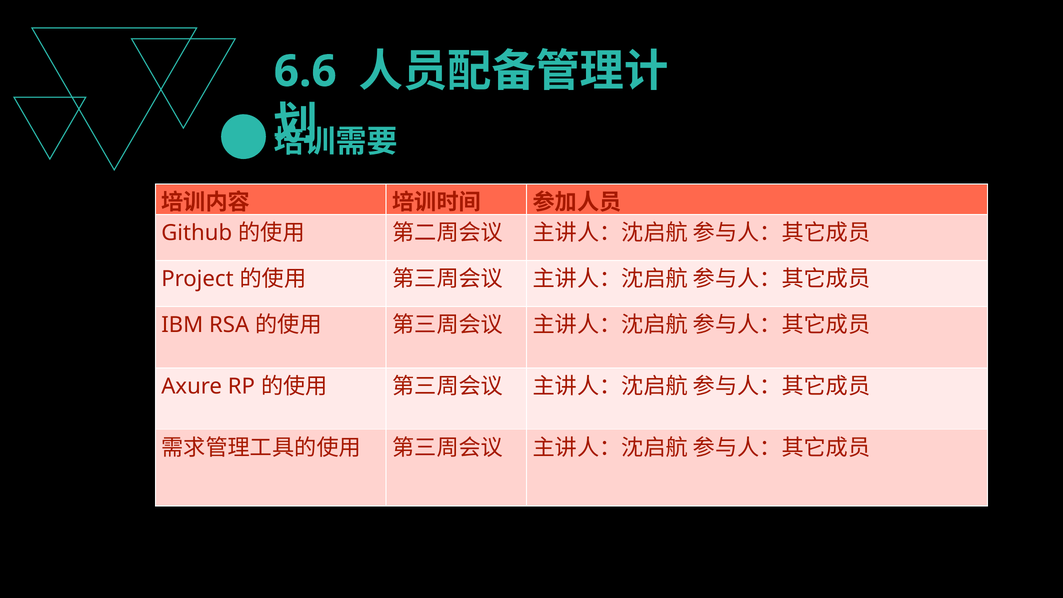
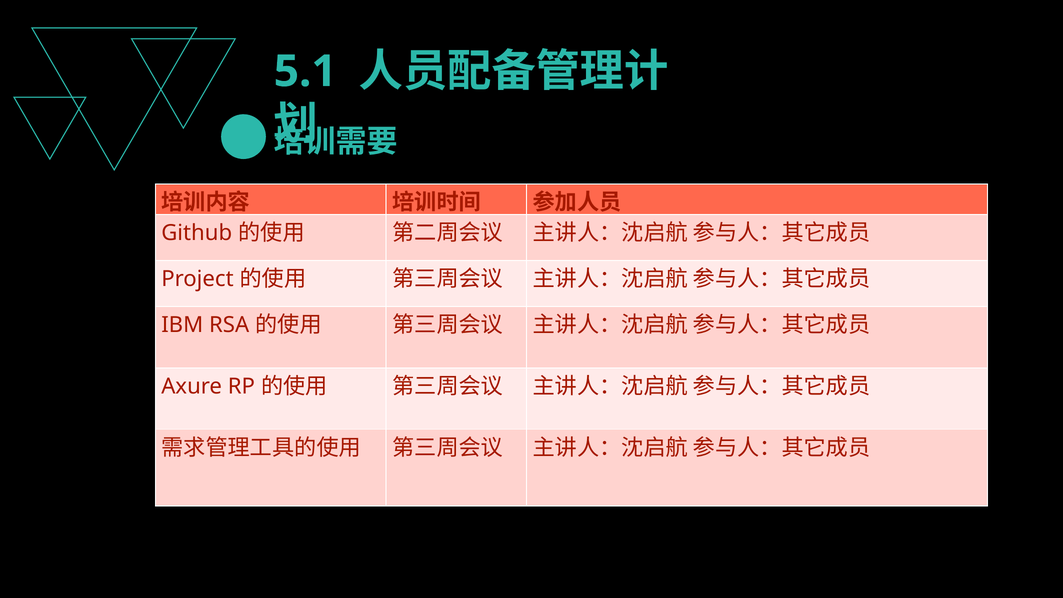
6.6: 6.6 -> 5.1 (305, 71)
